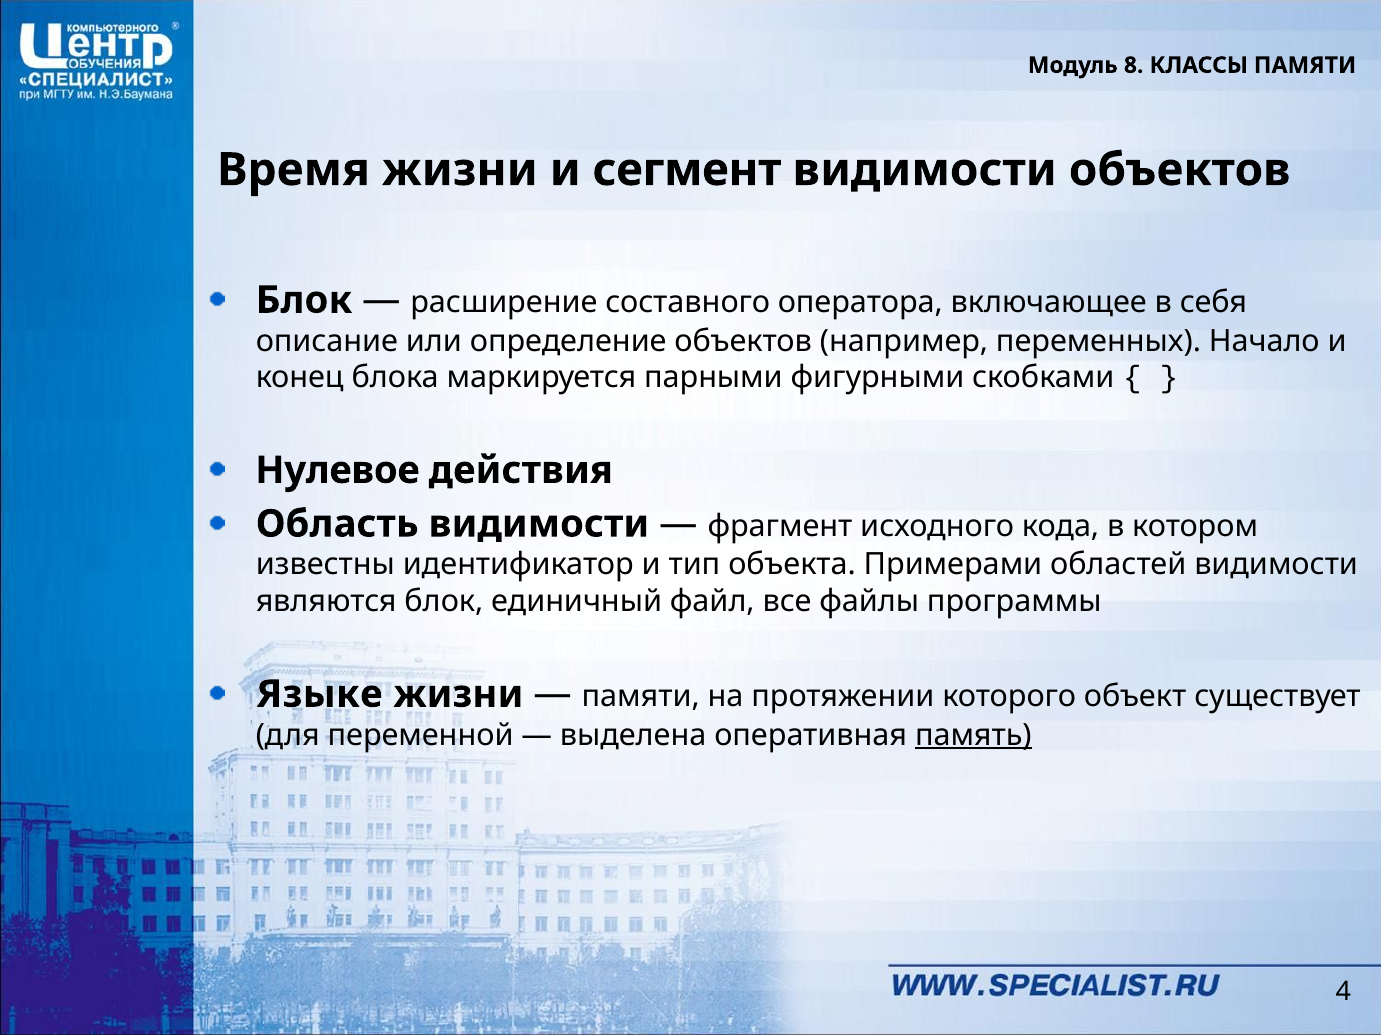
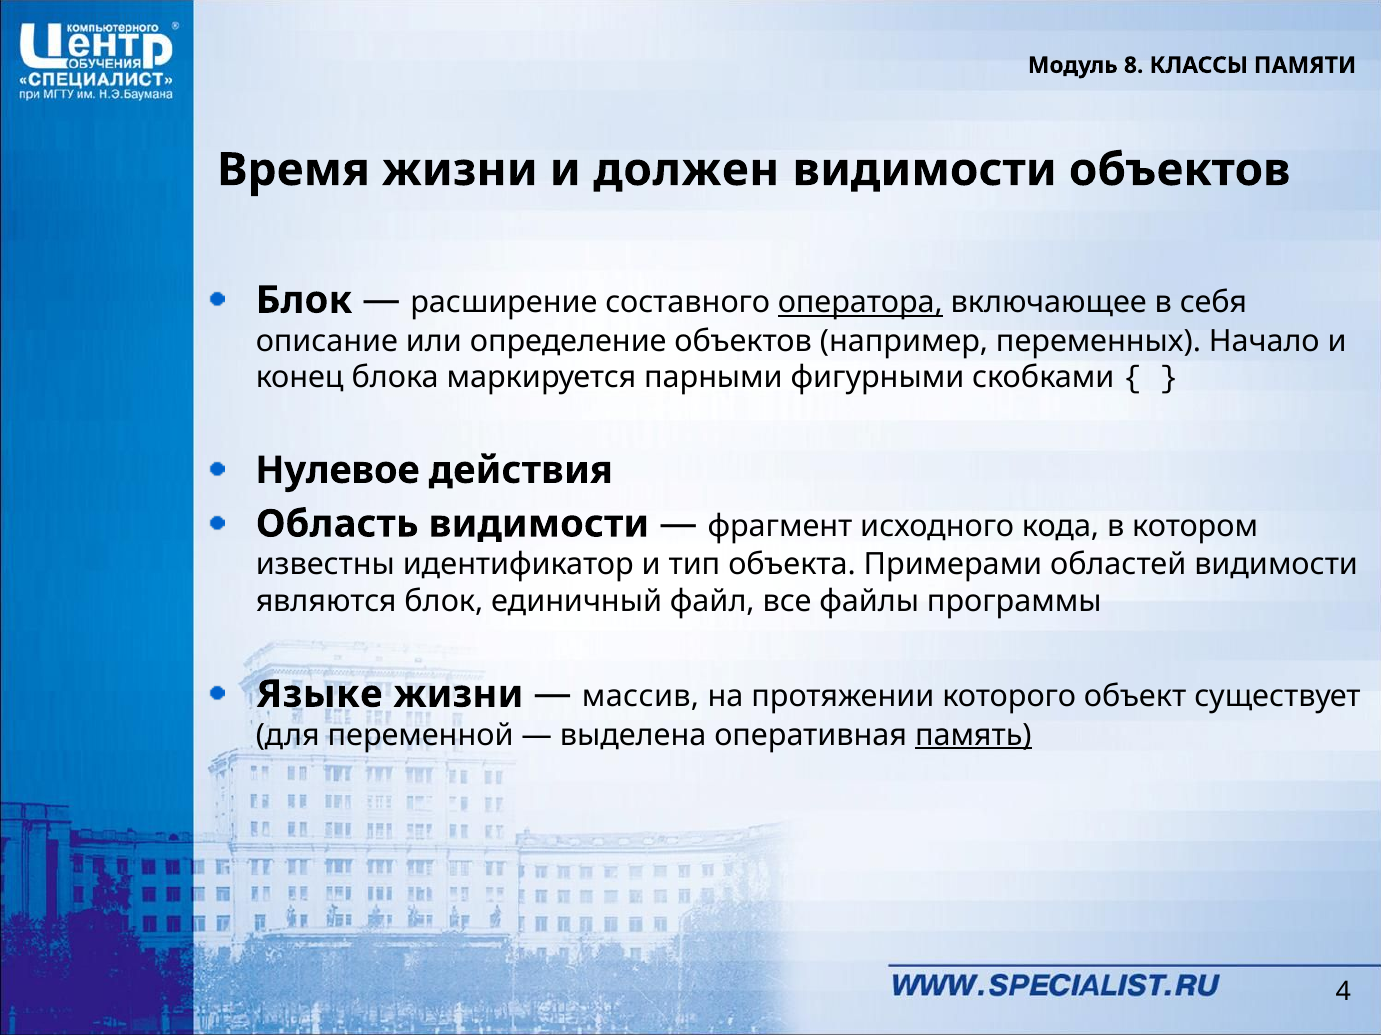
сегмент: сегмент -> должен (686, 170)
оператора underline: none -> present (860, 303)
памяти: памяти -> массив (641, 697)
